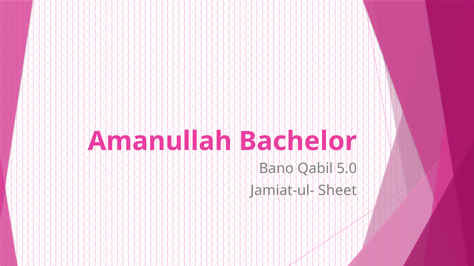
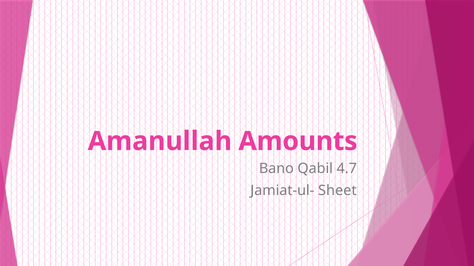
Bachelor: Bachelor -> Amounts (298, 142)
5.0: 5.0 -> 4.7 (347, 169)
